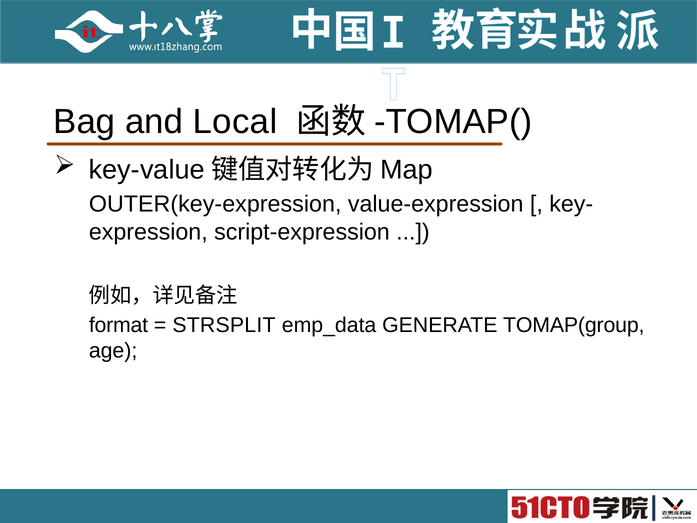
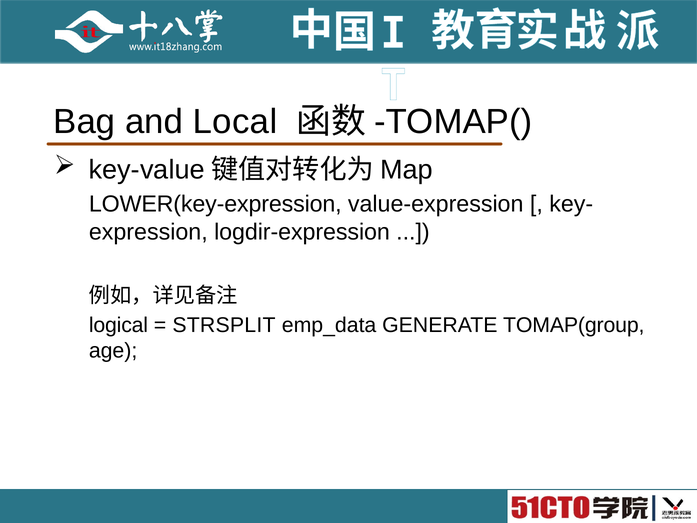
OUTER(key-expression: OUTER(key-expression -> LOWER(key-expression (215, 204)
script-expression: script-expression -> logdir-expression (302, 232)
format: format -> logical (119, 325)
